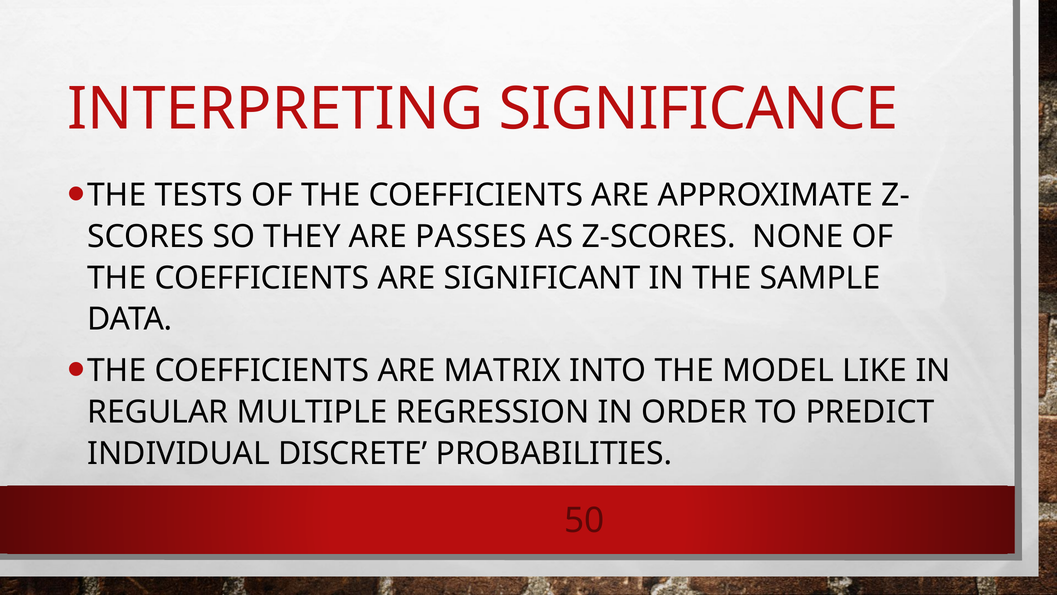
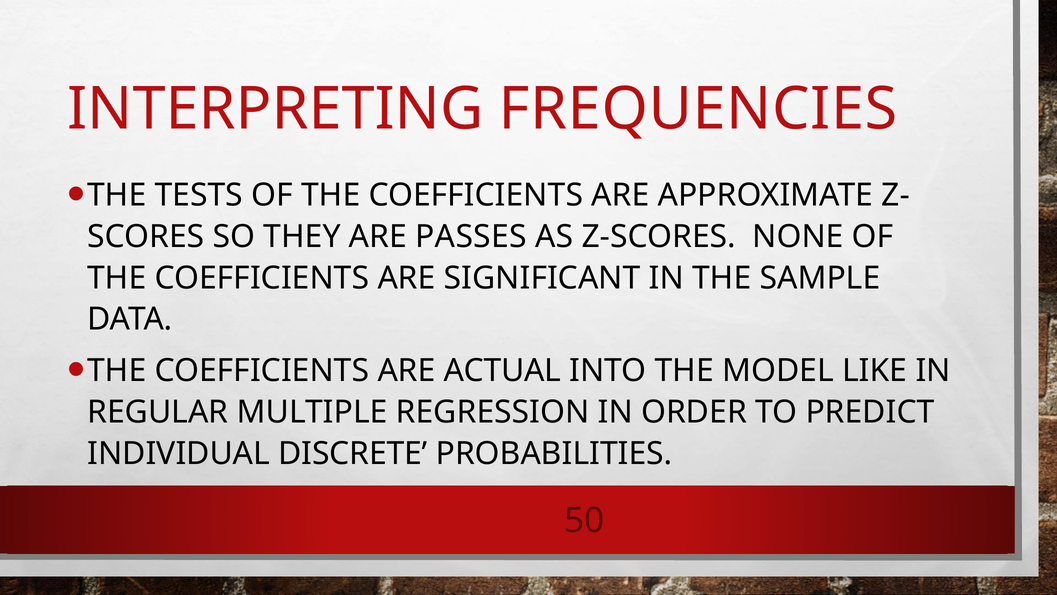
SIGNIFICANCE: SIGNIFICANCE -> FREQUENCIES (698, 109)
MATRIX: MATRIX -> ACTUAL (503, 370)
